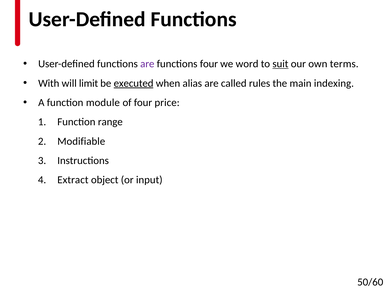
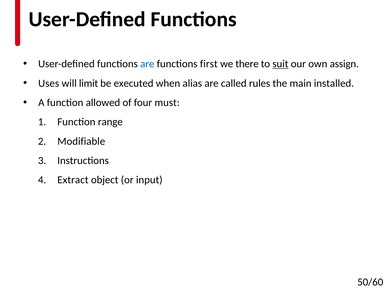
are colour: purple -> blue (147, 64)
functions four: four -> first (209, 64)
word: word -> there (247, 64)
terms: terms -> assign (344, 64)
With: With -> Uses (49, 83)
executed underline: present -> none (134, 83)
indexing: indexing -> installed (334, 83)
module: module -> allowed (103, 103)
price: price -> must (167, 103)
